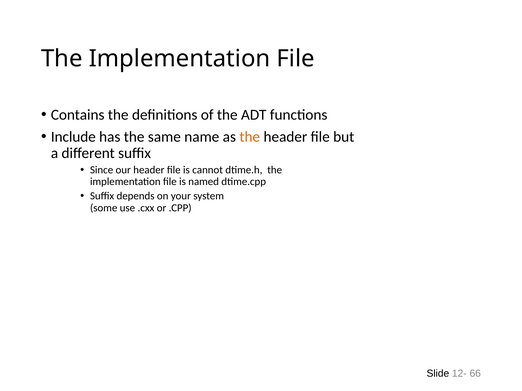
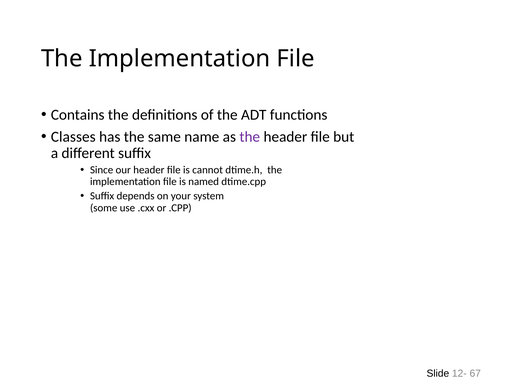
Include: Include -> Classes (73, 137)
the colour: orange -> purple (250, 137)
66: 66 -> 67 (475, 374)
